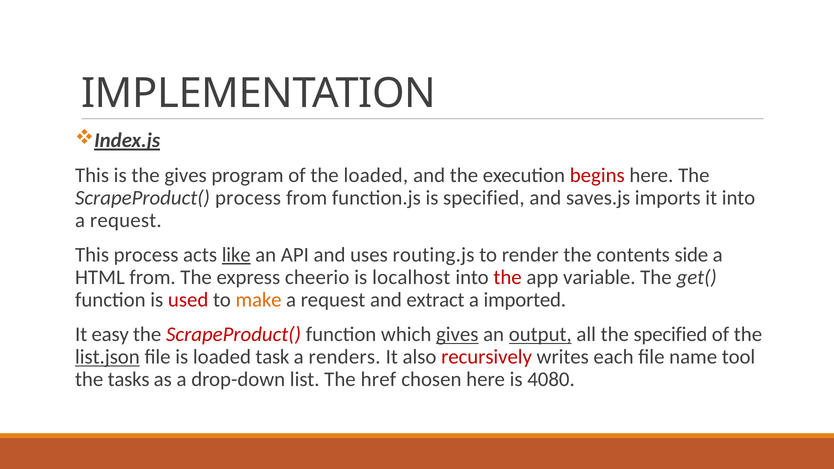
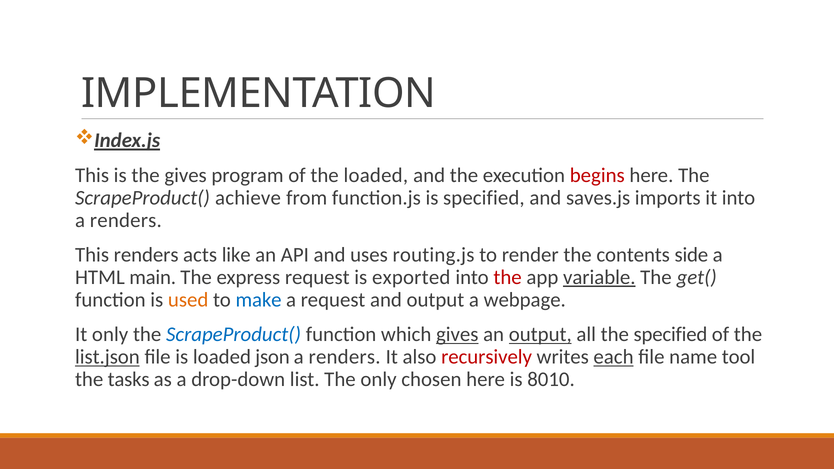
ScrapeProduct( process: process -> achieve (248, 198)
request: request -> renders (126, 220)
This process: process -> renders (146, 255)
like underline: present -> none (236, 255)
HTML from: from -> main (153, 277)
express cheerio: cheerio -> request (317, 277)
localhost: localhost -> exported (411, 277)
variable underline: none -> present (599, 277)
used colour: red -> orange (188, 300)
make colour: orange -> blue (259, 300)
and extract: extract -> output (435, 300)
imported: imported -> webpage (525, 300)
It easy: easy -> only (110, 335)
ScrapeProduct( colour: red -> blue (234, 335)
task: task -> json (272, 357)
each underline: none -> present (614, 357)
The href: href -> only (379, 380)
4080: 4080 -> 8010 (551, 380)
